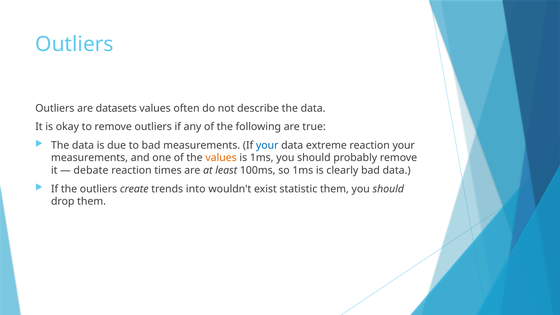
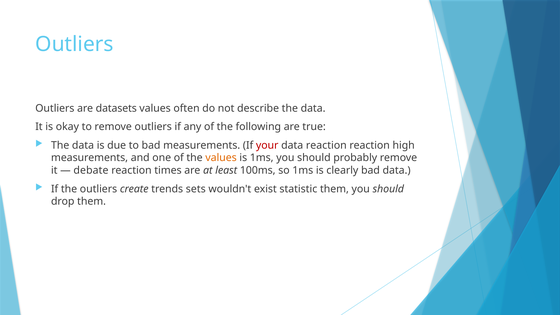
your colour: blue -> red (267, 145)
data extreme: extreme -> reaction (326, 145)
reaction your: your -> high (404, 145)
into: into -> sets (196, 189)
